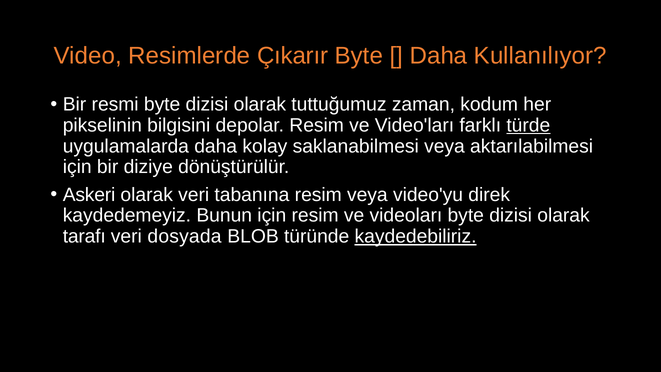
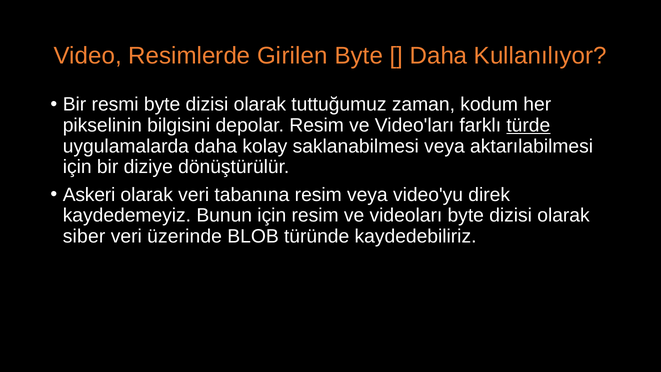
Çıkarır: Çıkarır -> Girilen (292, 56)
tarafı: tarafı -> siber (84, 236)
dosyada: dosyada -> üzerinde (185, 236)
kaydedebiliriz underline: present -> none (416, 236)
